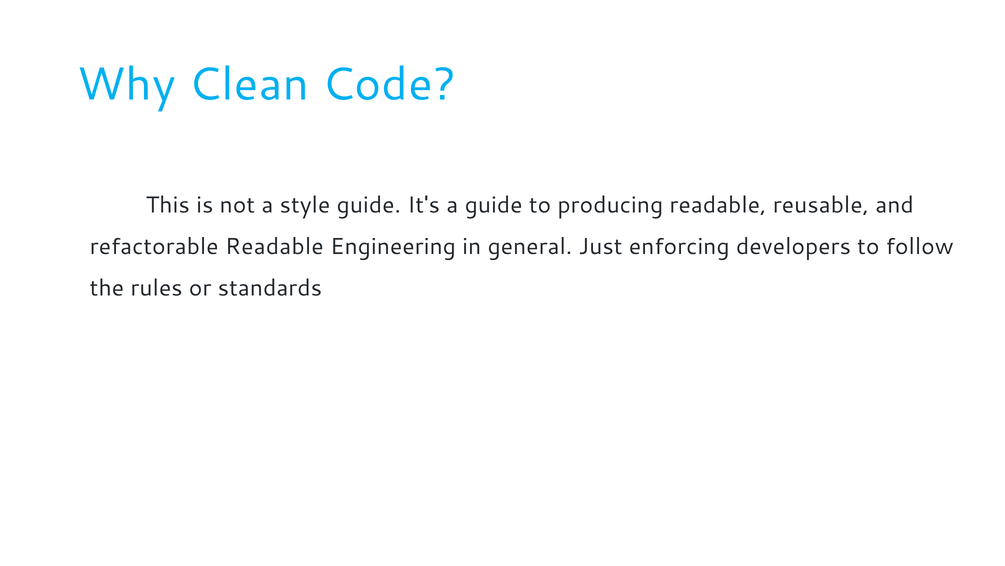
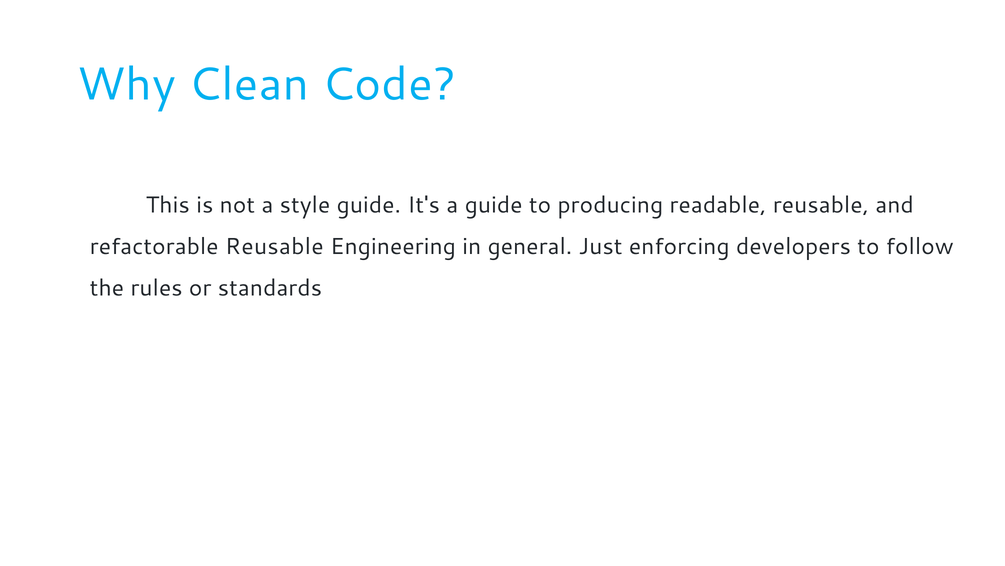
refactorable Readable: Readable -> Reusable (274, 246)
